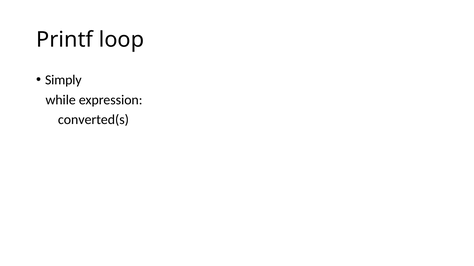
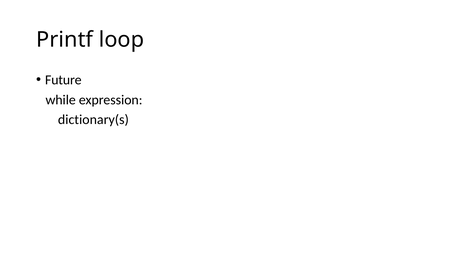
Simply: Simply -> Future (63, 80)
converted(s: converted(s -> dictionary(s (93, 120)
